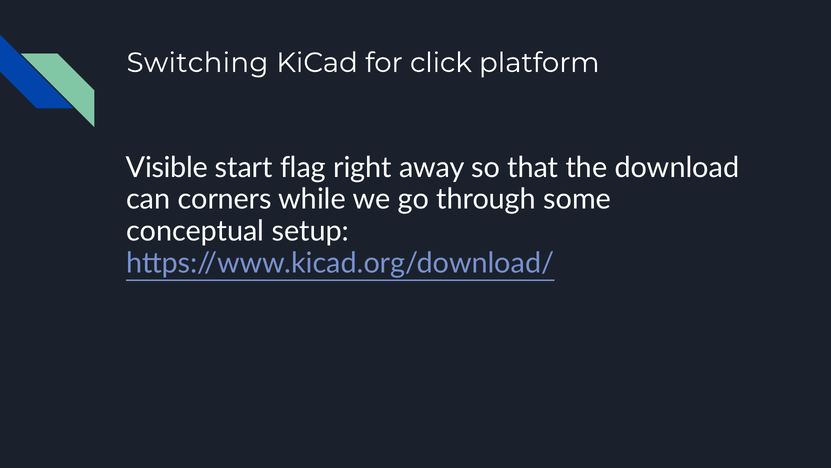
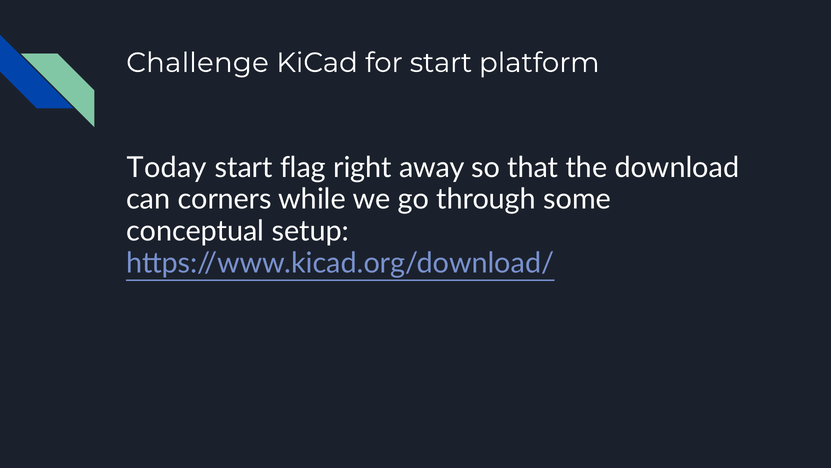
Switching: Switching -> Challenge (197, 63)
for click: click -> start (441, 63)
Visible: Visible -> Today (167, 167)
